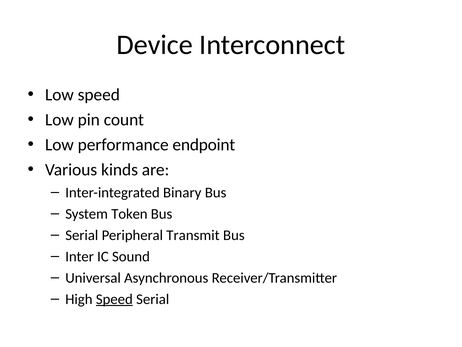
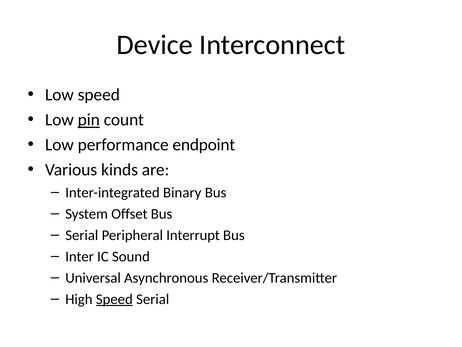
pin underline: none -> present (89, 120)
Token: Token -> Offset (129, 214)
Transmit: Transmit -> Interrupt (193, 235)
